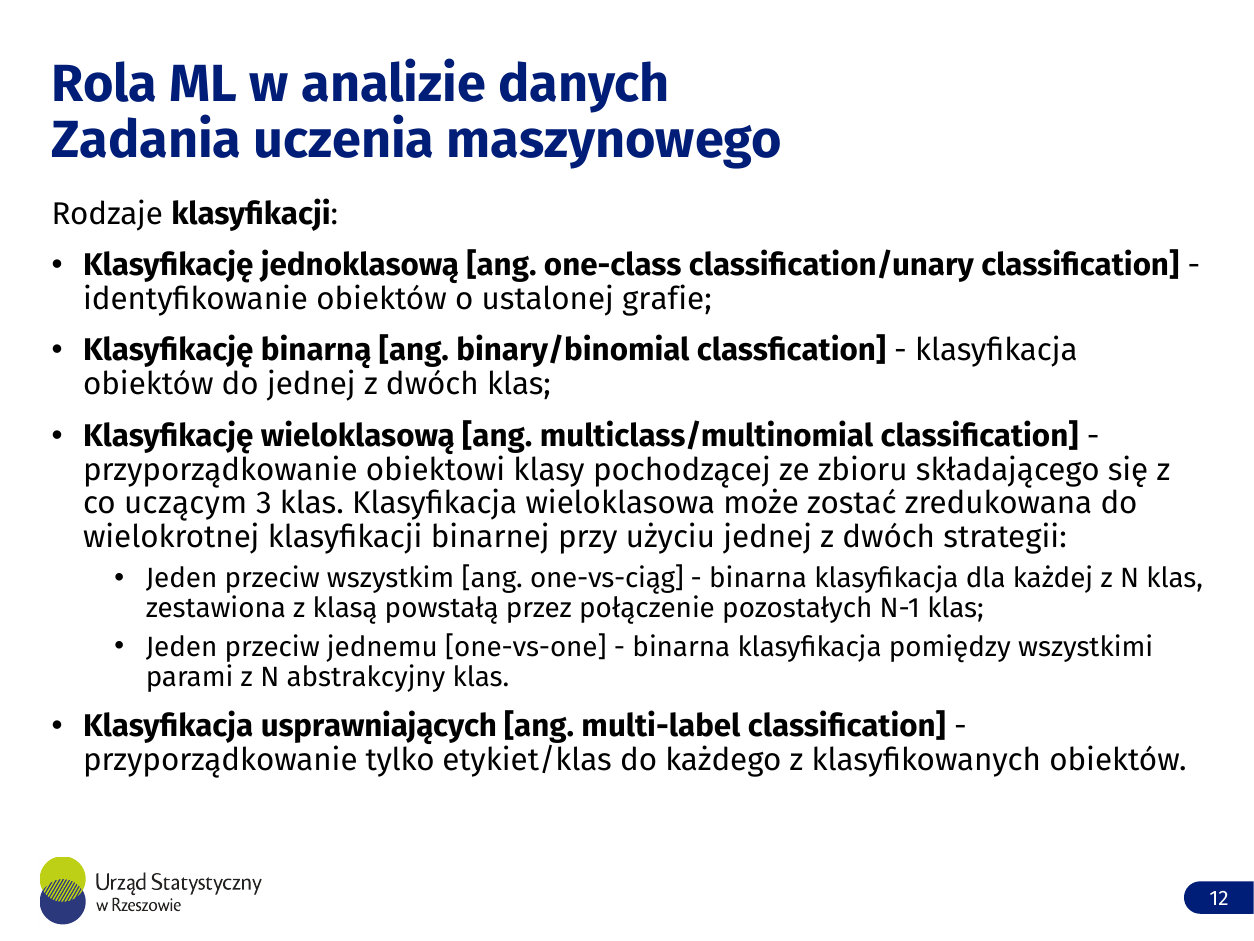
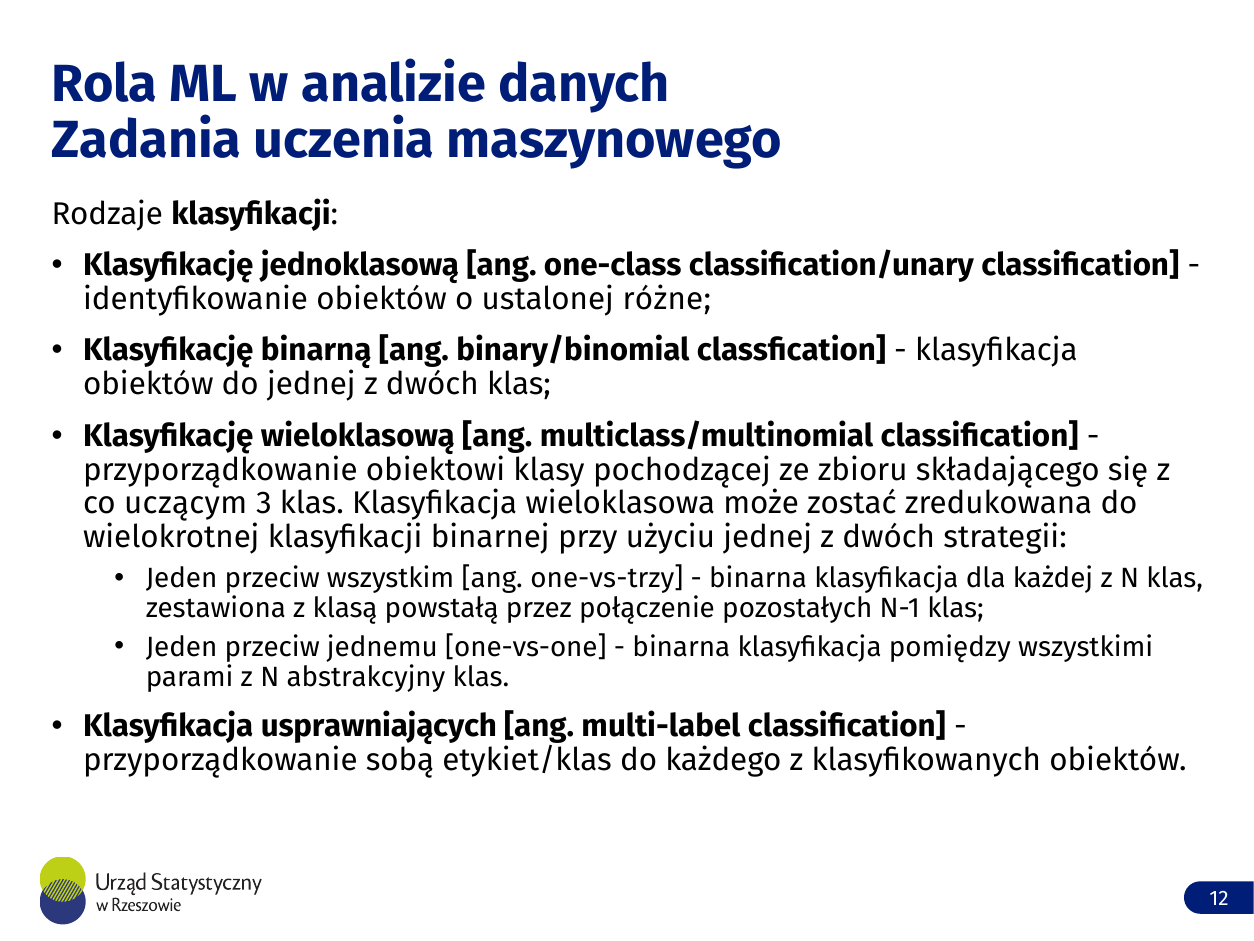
grafie: grafie -> różne (667, 299)
one-vs-ciąg: one-vs-ciąg -> one-vs-trzy (607, 578)
tylko: tylko -> sobą (400, 760)
